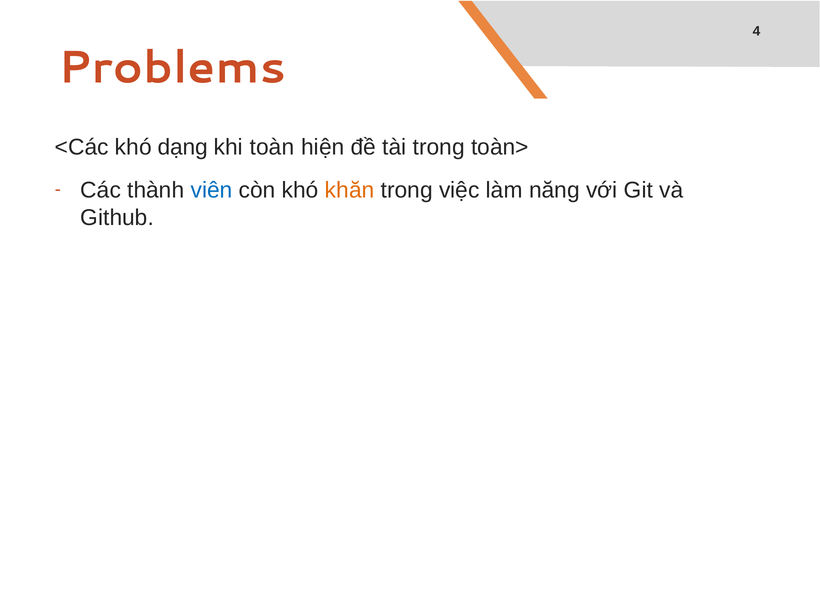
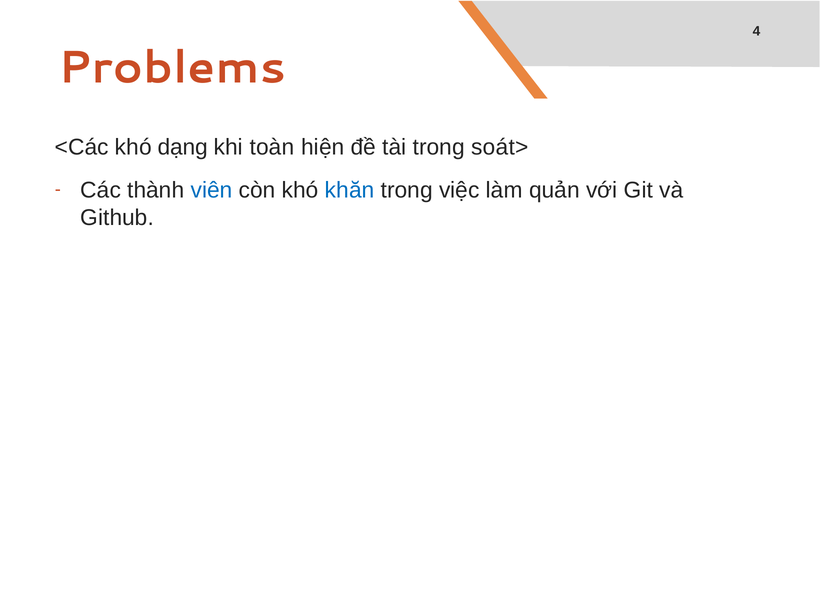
toàn>: toàn> -> soát> (500, 147)
khăn colour: orange -> blue (350, 190)
năng: năng -> quản (554, 190)
